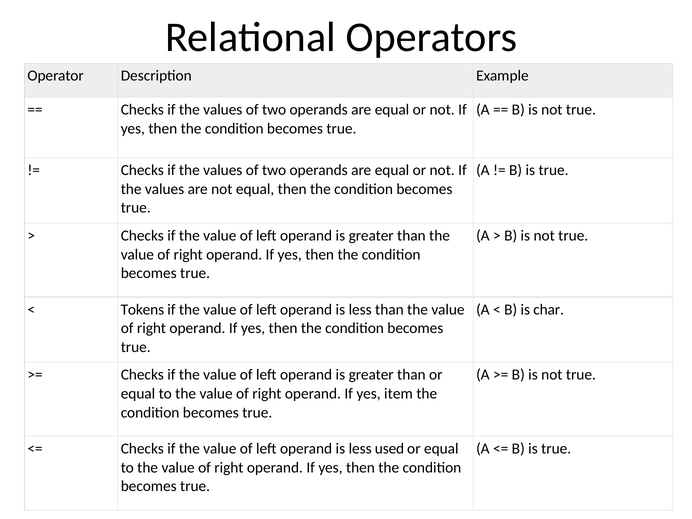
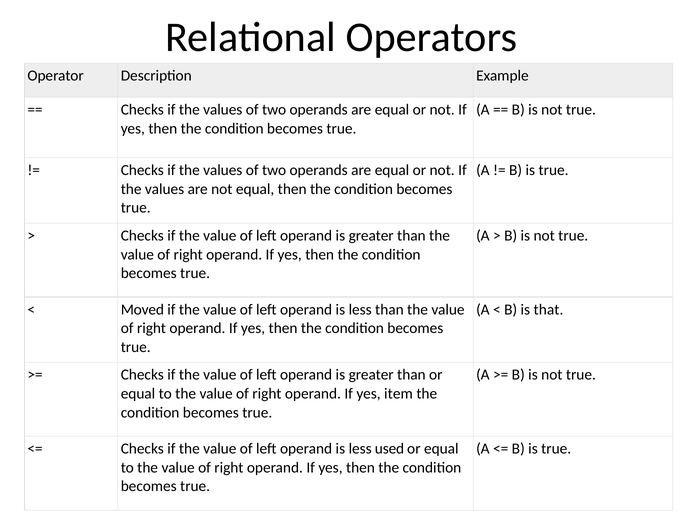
Tokens: Tokens -> Moved (142, 309)
char: char -> that (549, 309)
